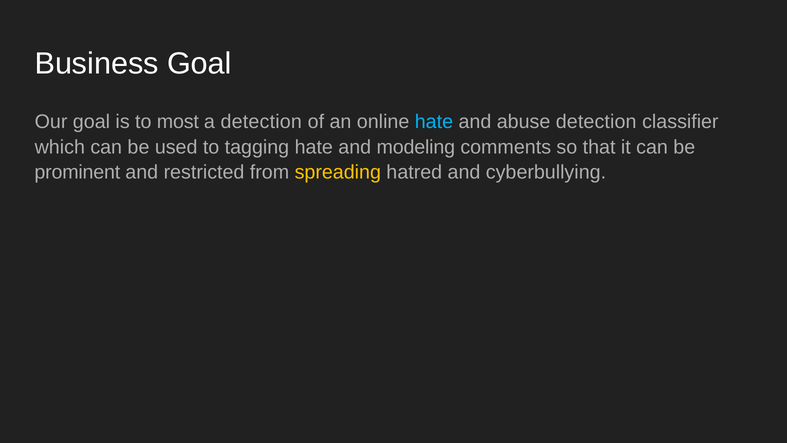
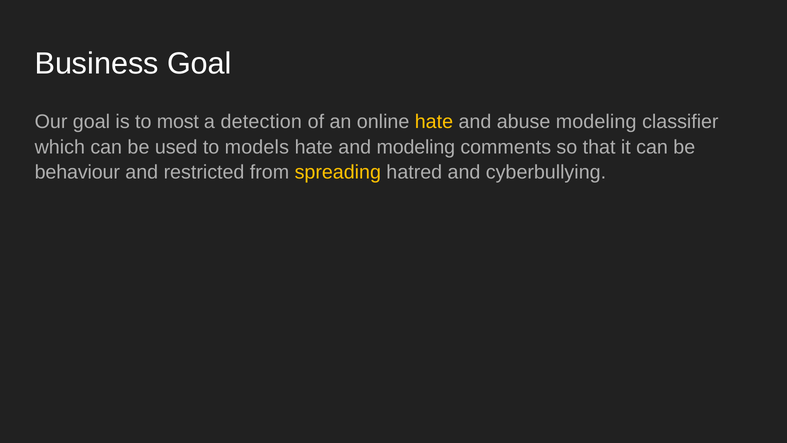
hate colour: light blue -> yellow (434, 122)
abuse detection: detection -> modeling (596, 122)
tagging: tagging -> models (257, 147)
prominent: prominent -> behaviour (77, 172)
